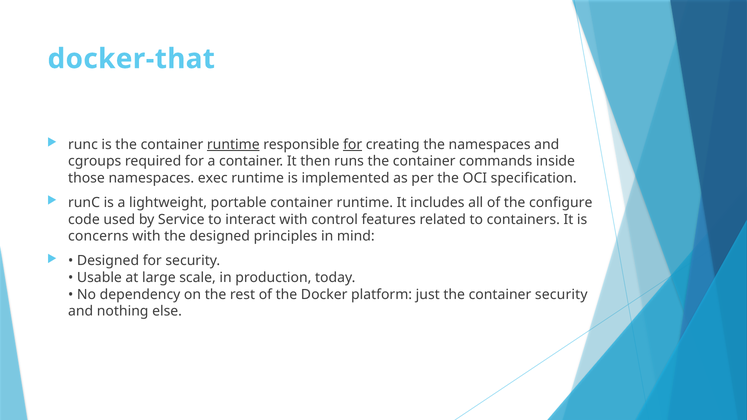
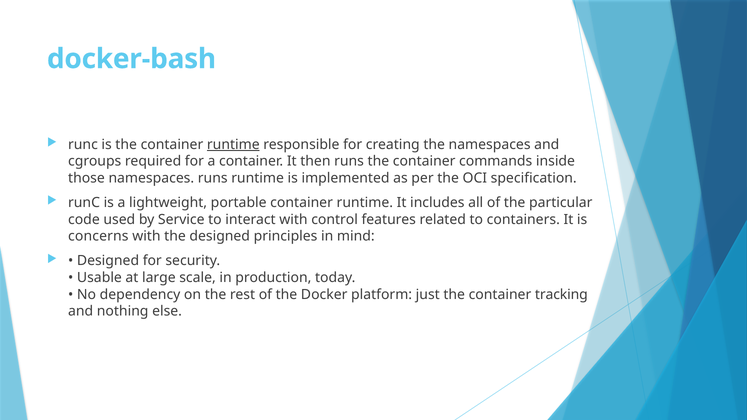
docker-that: docker-that -> docker-bash (132, 59)
for underline: present -> none (353, 145)
namespaces exec: exec -> runs (213, 178)
configure: configure -> particular (561, 203)
container security: security -> tracking (561, 295)
